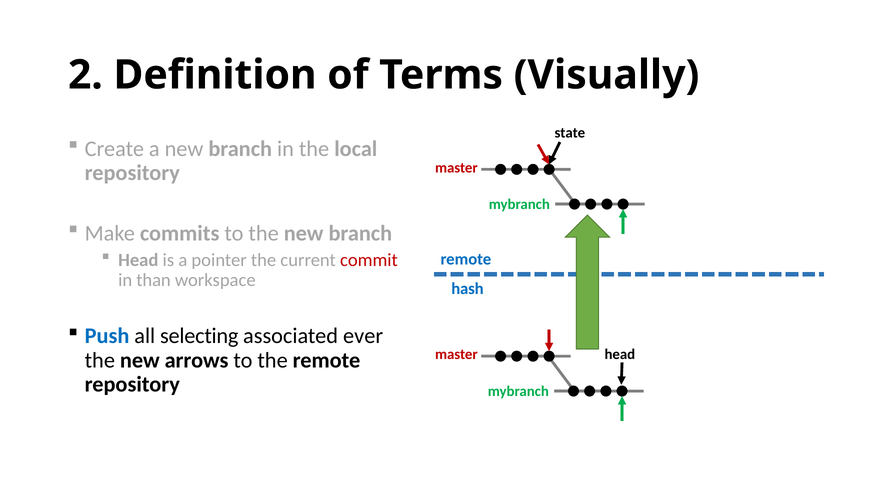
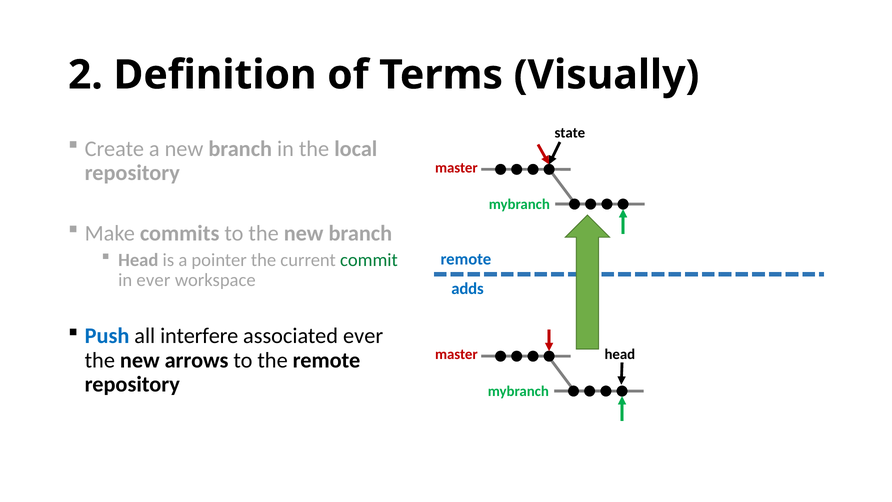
commit colour: red -> green (369, 260)
in than: than -> ever (153, 280)
hash: hash -> adds (467, 289)
selecting: selecting -> interfere (199, 336)
